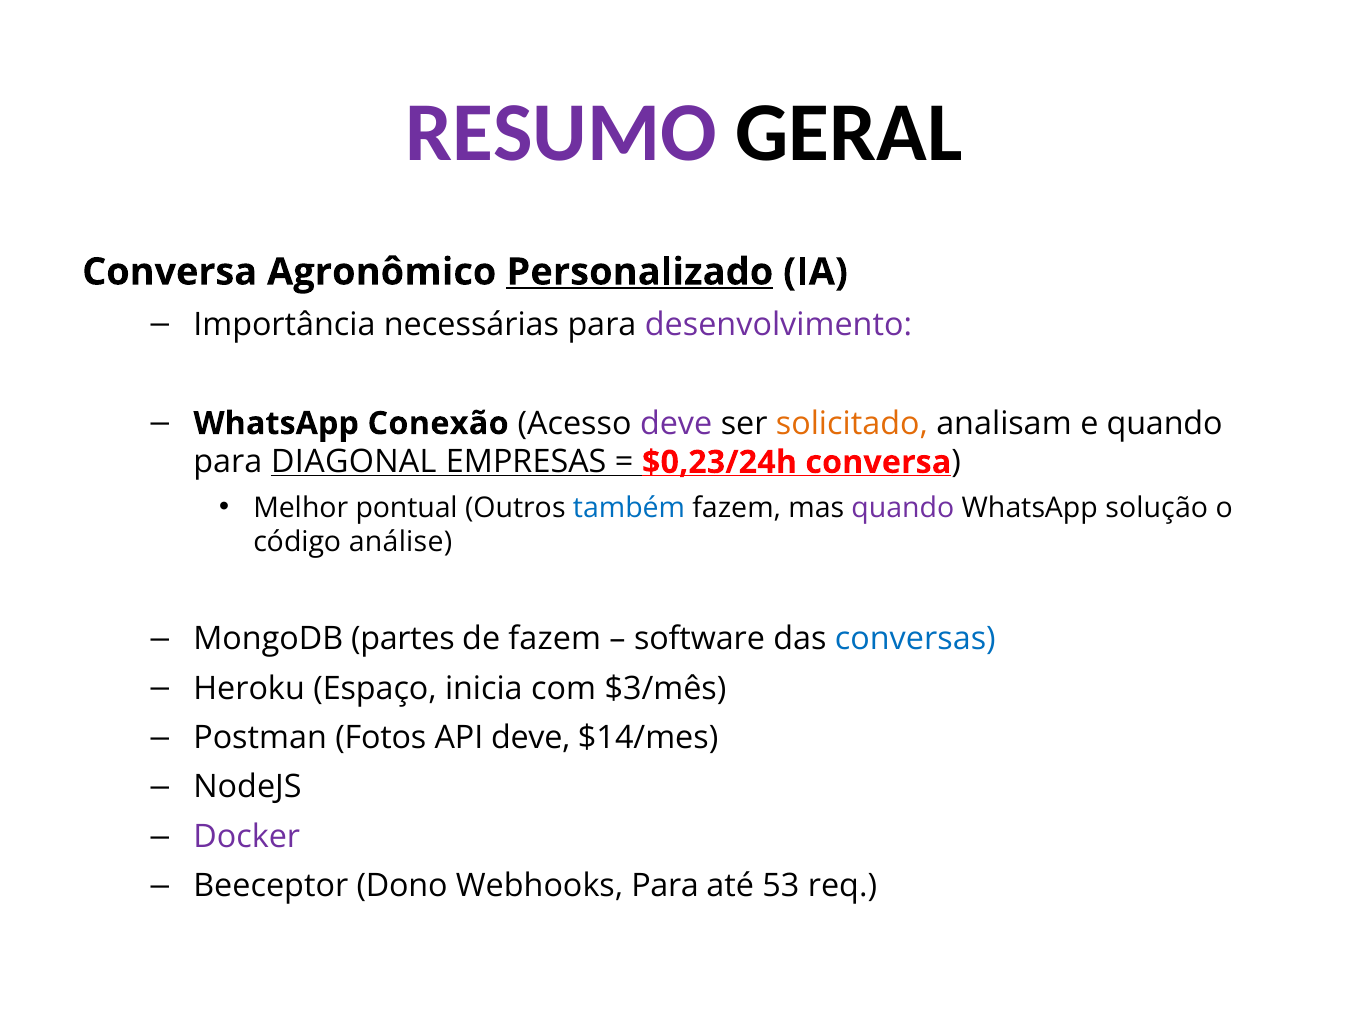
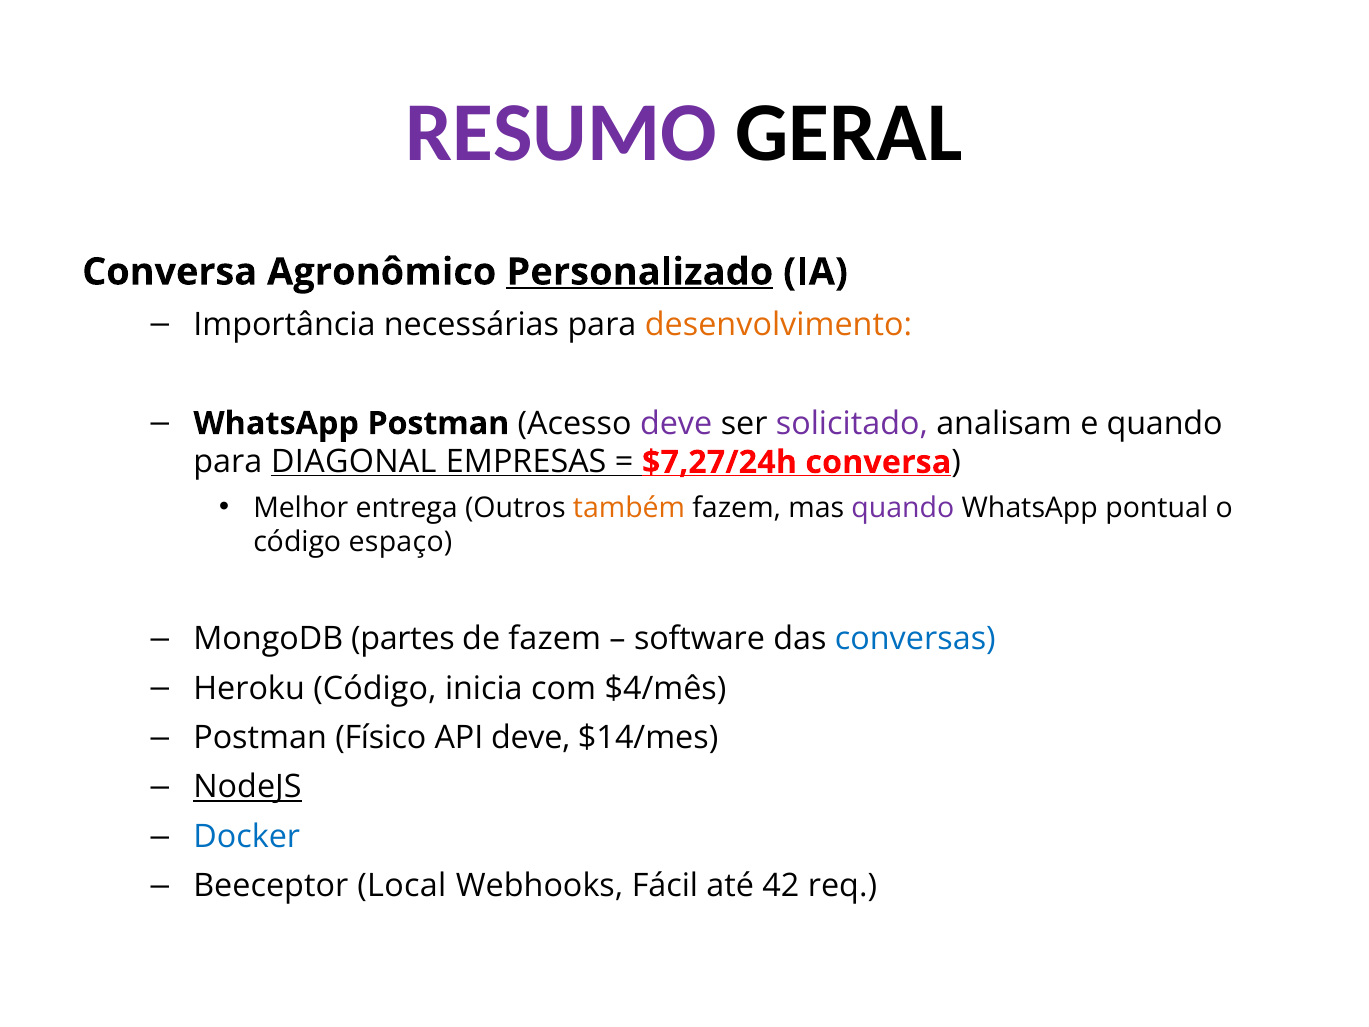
desenvolvimento colour: purple -> orange (778, 324)
WhatsApp Conexão: Conexão -> Postman (438, 423)
solicitado colour: orange -> purple (852, 423)
$0,23/24h: $0,23/24h -> $7,27/24h (719, 462)
pontual: pontual -> entrega (407, 508)
também colour: blue -> orange (629, 508)
solução: solução -> pontual (1157, 508)
análise: análise -> espaço (400, 542)
Heroku Espaço: Espaço -> Código (375, 688)
$3/mês: $3/mês -> $4/mês (665, 688)
Fotos: Fotos -> Físico (381, 738)
NodeJS underline: none -> present (248, 787)
Docker colour: purple -> blue (247, 837)
Dono: Dono -> Local (402, 886)
Webhooks Para: Para -> Fácil (665, 886)
53: 53 -> 42 (781, 886)
